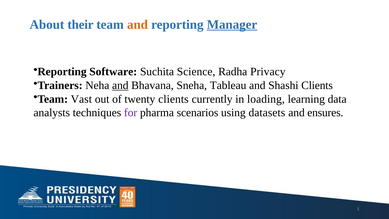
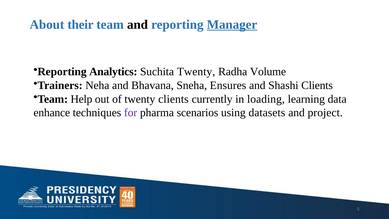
and colour: orange -> black (137, 25)
Software: Software -> Analytics (113, 72)
Suchita Science: Science -> Twenty (196, 72)
Privacy: Privacy -> Volume (268, 72)
and underline: present -> none (120, 85)
Tableau: Tableau -> Ensures (228, 85)
Vast: Vast -> Help (81, 99)
analysts: analysts -> enhance (52, 113)
ensures: ensures -> project (325, 113)
